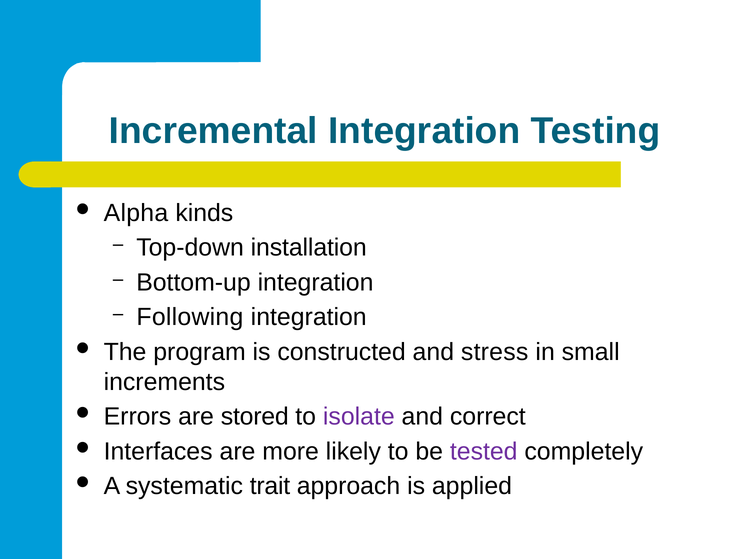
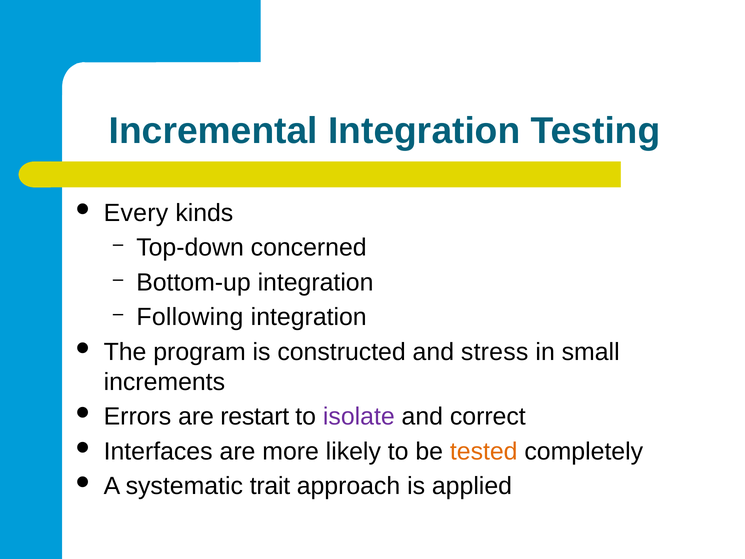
Alpha: Alpha -> Every (136, 213)
installation: installation -> concerned (309, 248)
stored: stored -> restart (255, 416)
tested colour: purple -> orange (484, 451)
